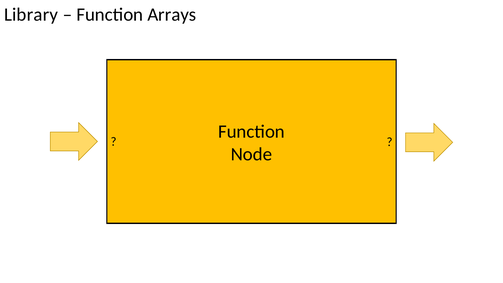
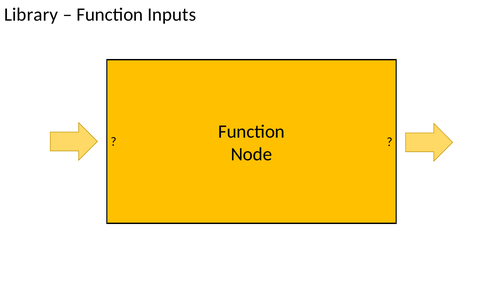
Arrays: Arrays -> Inputs (172, 14)
